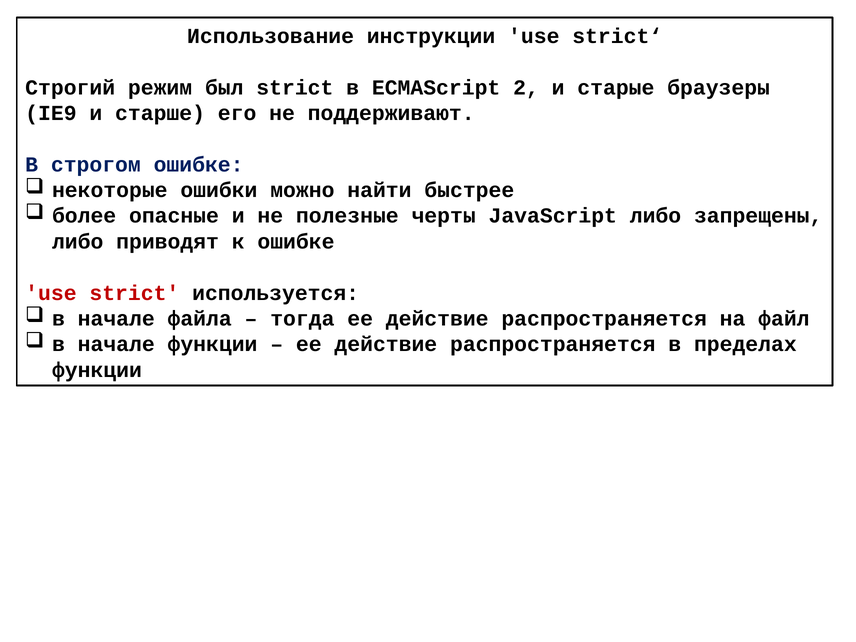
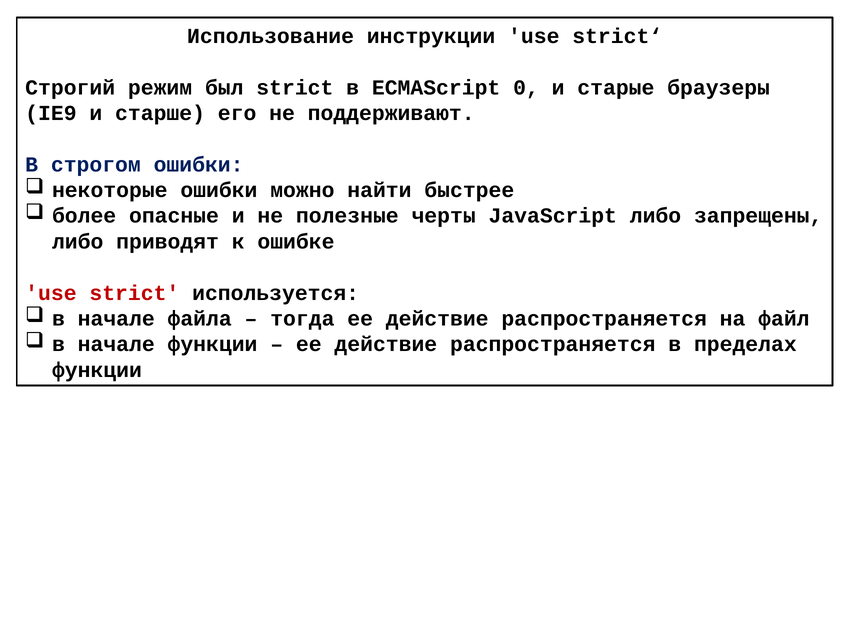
2: 2 -> 0 (526, 88)
строгом ошибке: ошибке -> ошибки (199, 165)
